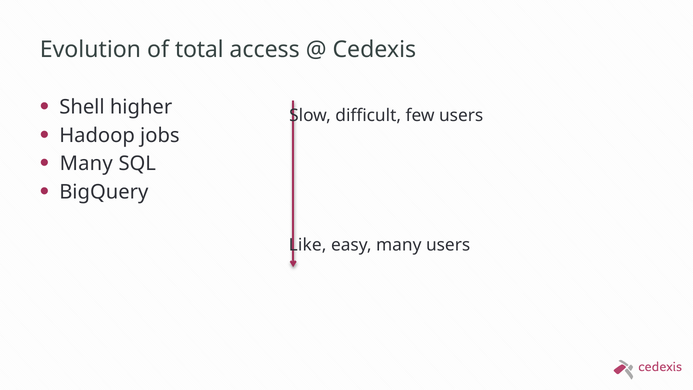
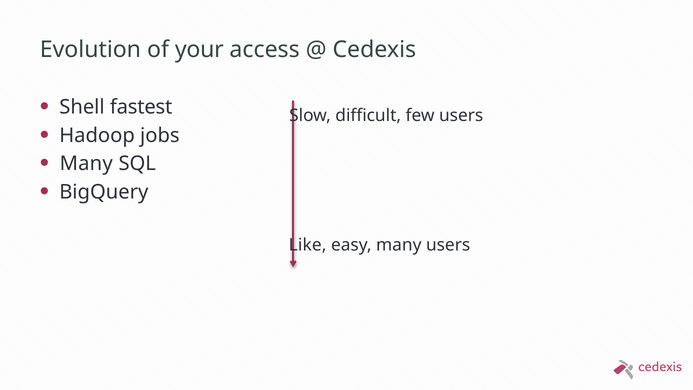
total: total -> your (199, 50)
higher: higher -> fastest (141, 107)
